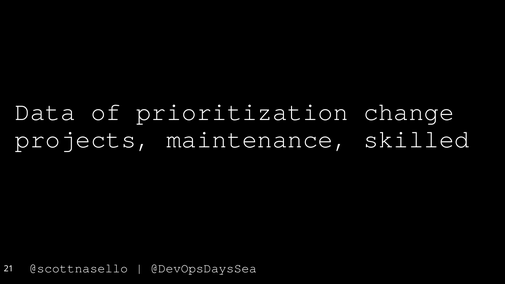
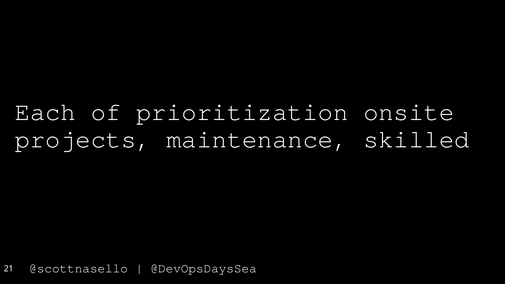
Data: Data -> Each (45, 112)
change: change -> onsite (409, 112)
